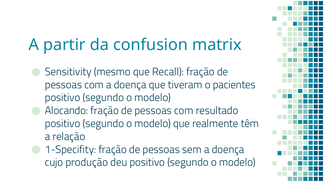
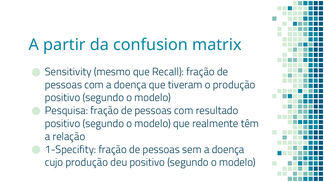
o pacientes: pacientes -> produção (234, 85)
Alocando: Alocando -> Pesquisa (66, 111)
